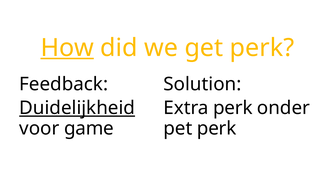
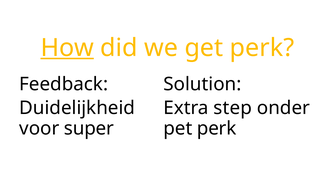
Duidelijkheid underline: present -> none (77, 108)
Extra perk: perk -> step (233, 108)
game: game -> super (89, 129)
